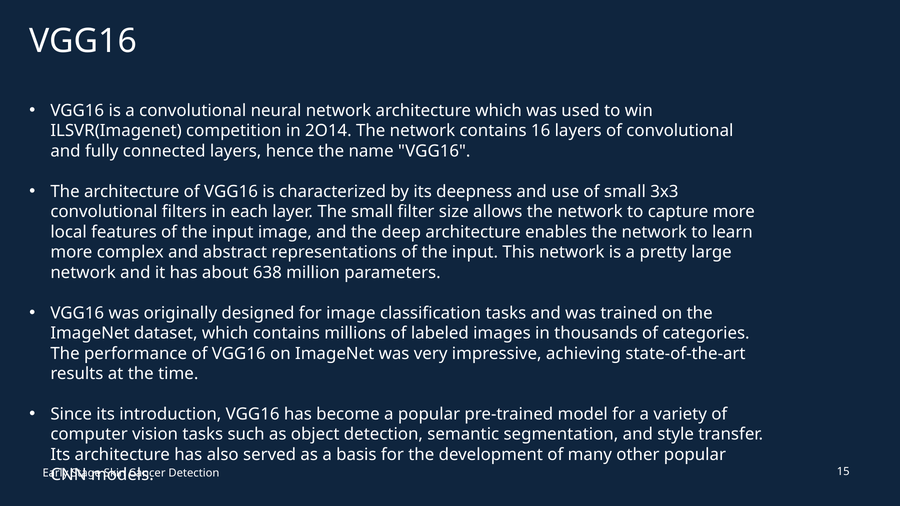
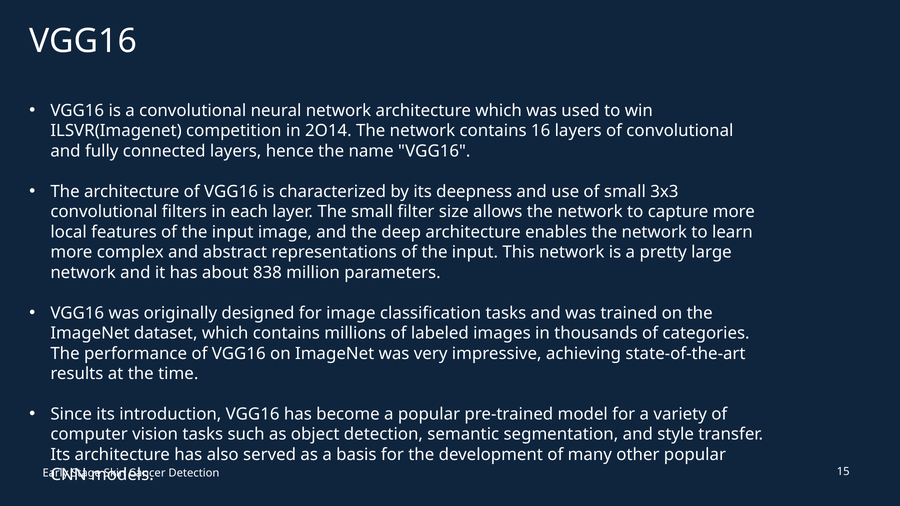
638: 638 -> 838 (267, 273)
